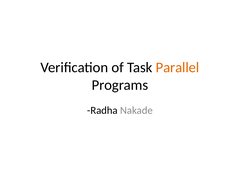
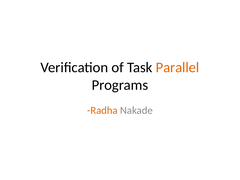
Radha colour: black -> orange (102, 110)
